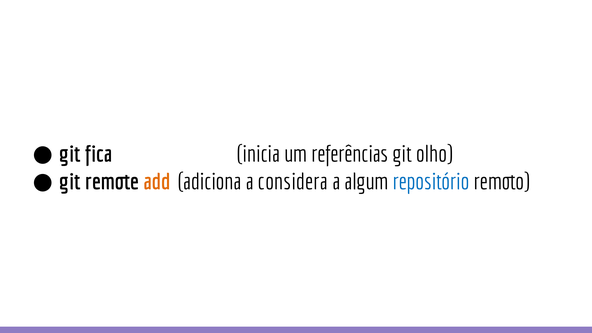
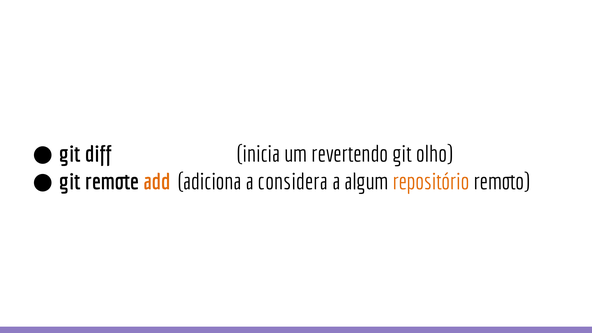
fica: fica -> diff (99, 154)
referências: referências -> revertendo (350, 154)
repositório colour: blue -> orange (431, 182)
